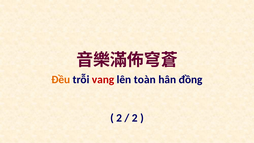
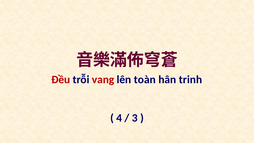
Ðều colour: orange -> red (61, 79)
đồng: đồng -> trinh (191, 79)
2: 2 -> 4 (119, 118)
2: 2 -> 3 (135, 118)
